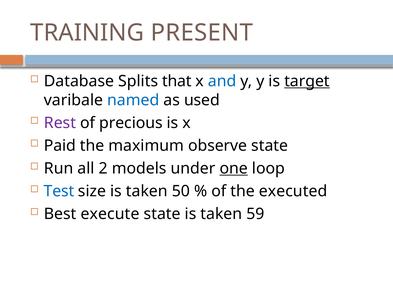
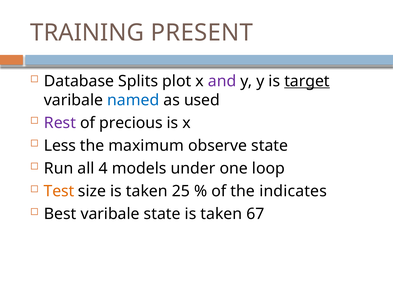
that: that -> plot (177, 81)
and colour: blue -> purple (222, 81)
Paid: Paid -> Less (60, 146)
2: 2 -> 4 (103, 169)
one underline: present -> none (234, 169)
Test colour: blue -> orange (59, 192)
50: 50 -> 25 (181, 192)
executed: executed -> indicates (293, 192)
Best execute: execute -> varibale (110, 214)
59: 59 -> 67 (255, 214)
